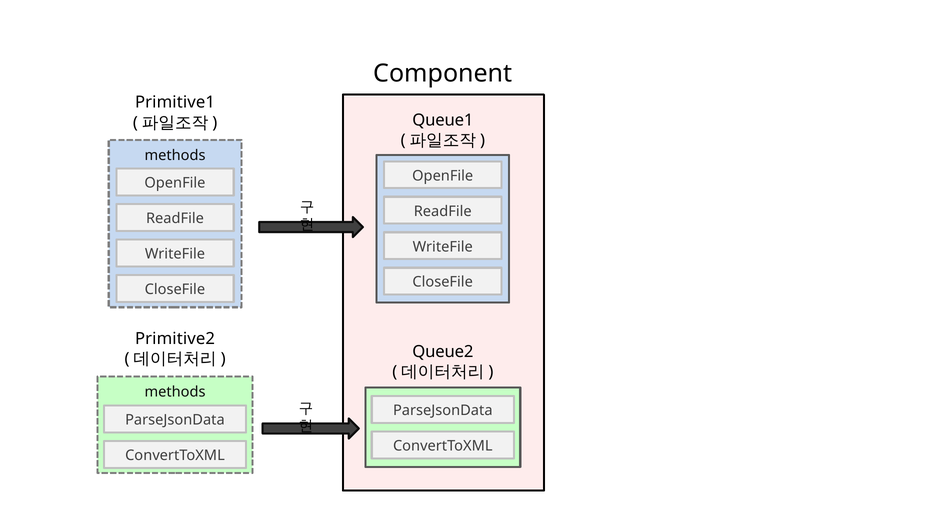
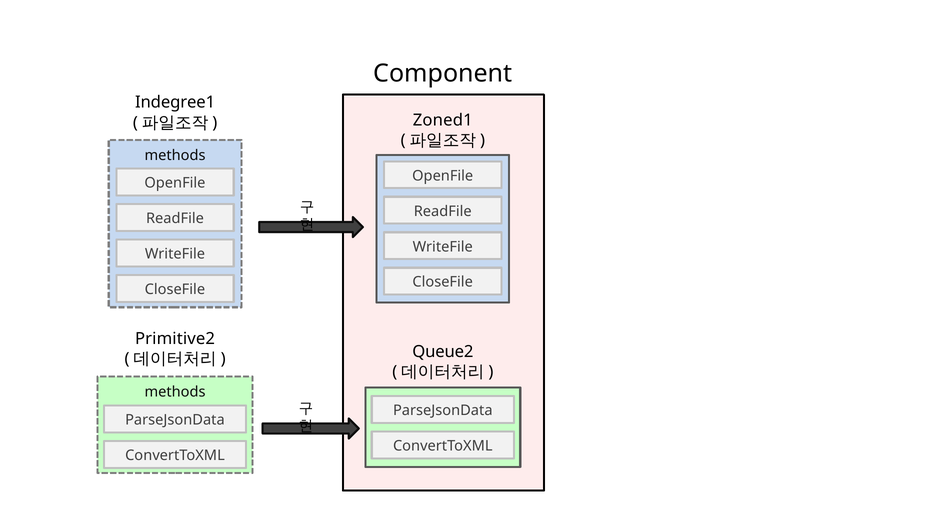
Primitive1: Primitive1 -> Indegree1 (175, 103)
Queue1: Queue1 -> Zoned1 (443, 120)
